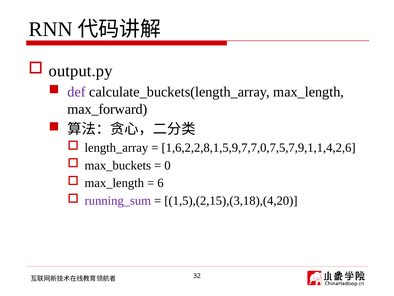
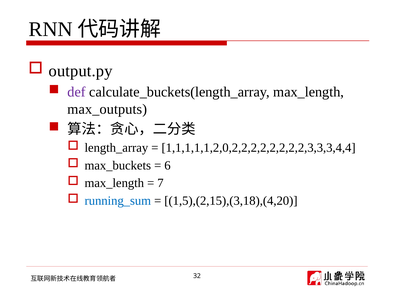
max_forward: max_forward -> max_outputs (107, 109)
1,6,2,2,8,1,5,9,7,7,0,7,5,7,9,1,1,4,2,6: 1,6,2,2,8,1,5,9,7,7,0,7,5,7,9,1,1,4,2,6 -> 1,1,1,1,1,2,0,2,2,2,2,2,2,2,2,3,3,3,4,4 (259, 147)
0: 0 -> 6 (168, 165)
6: 6 -> 7 (161, 183)
running_sum colour: purple -> blue (118, 200)
